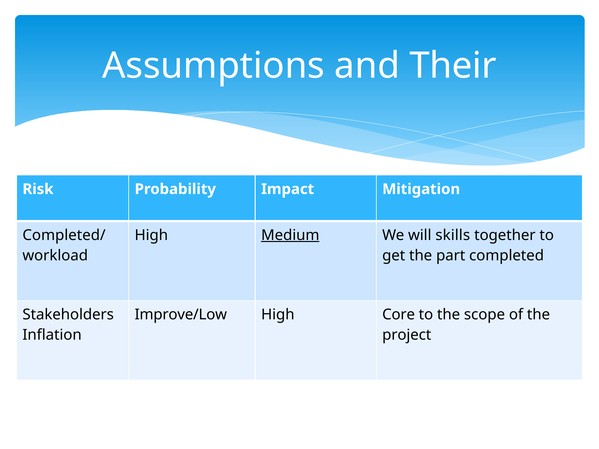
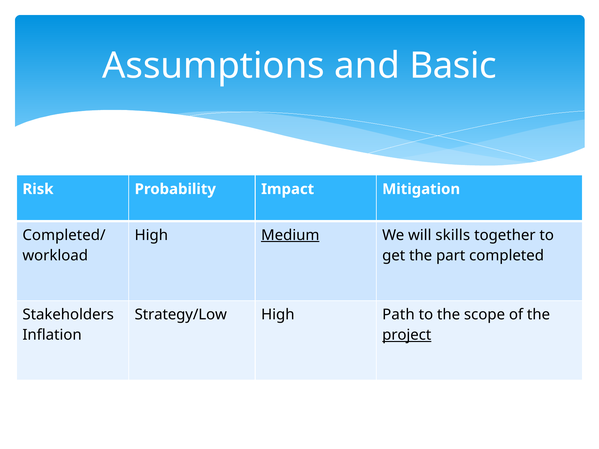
Their: Their -> Basic (453, 66)
Improve/Low: Improve/Low -> Strategy/Low (181, 315)
Core: Core -> Path (398, 315)
project underline: none -> present (407, 335)
